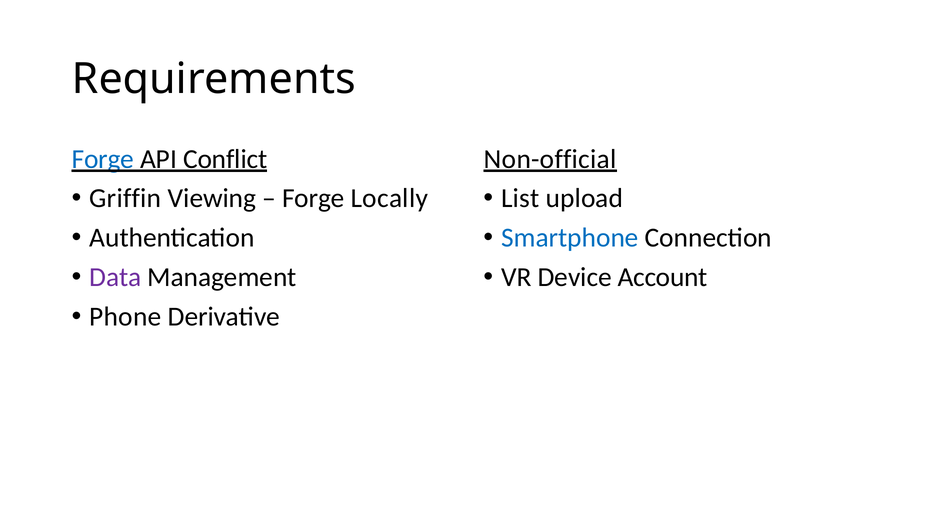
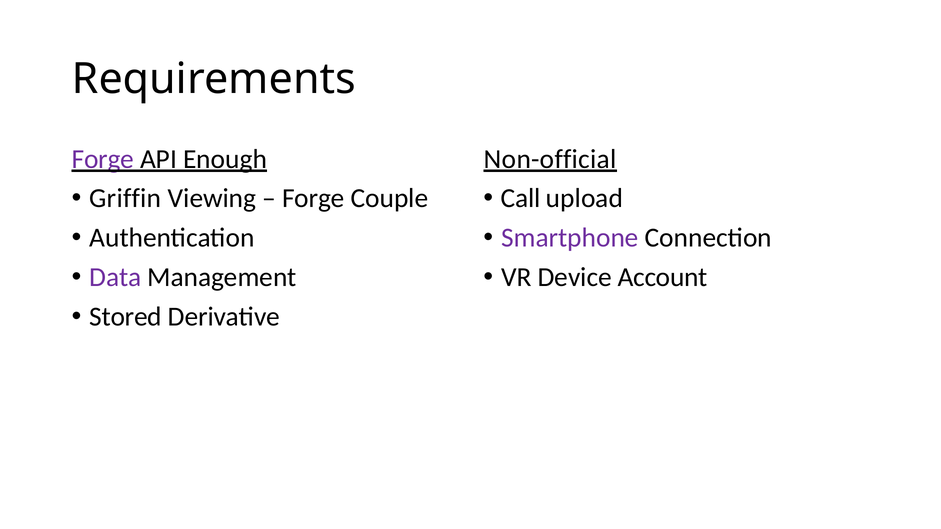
Forge colour: blue -> purple (103, 159)
Conflict: Conflict -> Enough (225, 159)
Locally: Locally -> Couple (389, 199)
List: List -> Call (521, 199)
Smartphone colour: blue -> purple (570, 238)
Phone: Phone -> Stored (126, 317)
